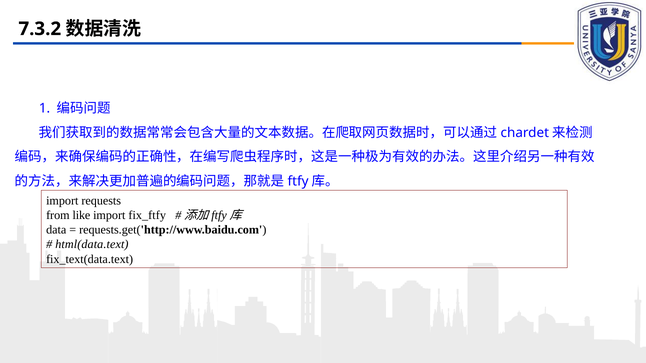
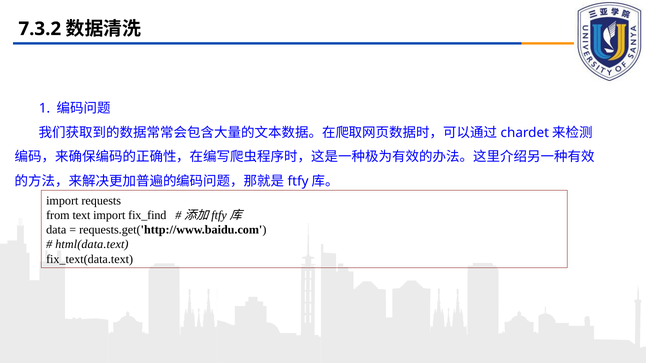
like: like -> text (81, 216)
fix_ftfy: fix_ftfy -> fix_find (147, 216)
